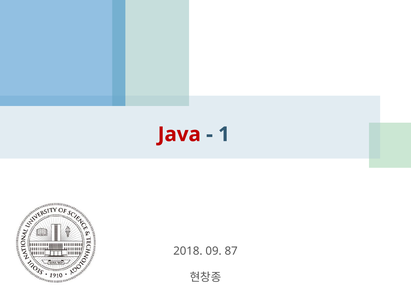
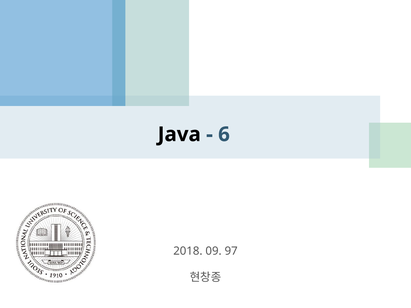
Java colour: red -> black (179, 134)
1: 1 -> 6 (224, 134)
87: 87 -> 97 (231, 251)
